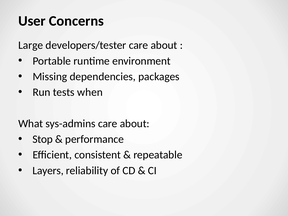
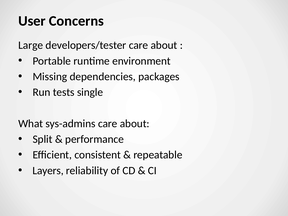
when: when -> single (90, 92)
Stop: Stop -> Split (43, 139)
